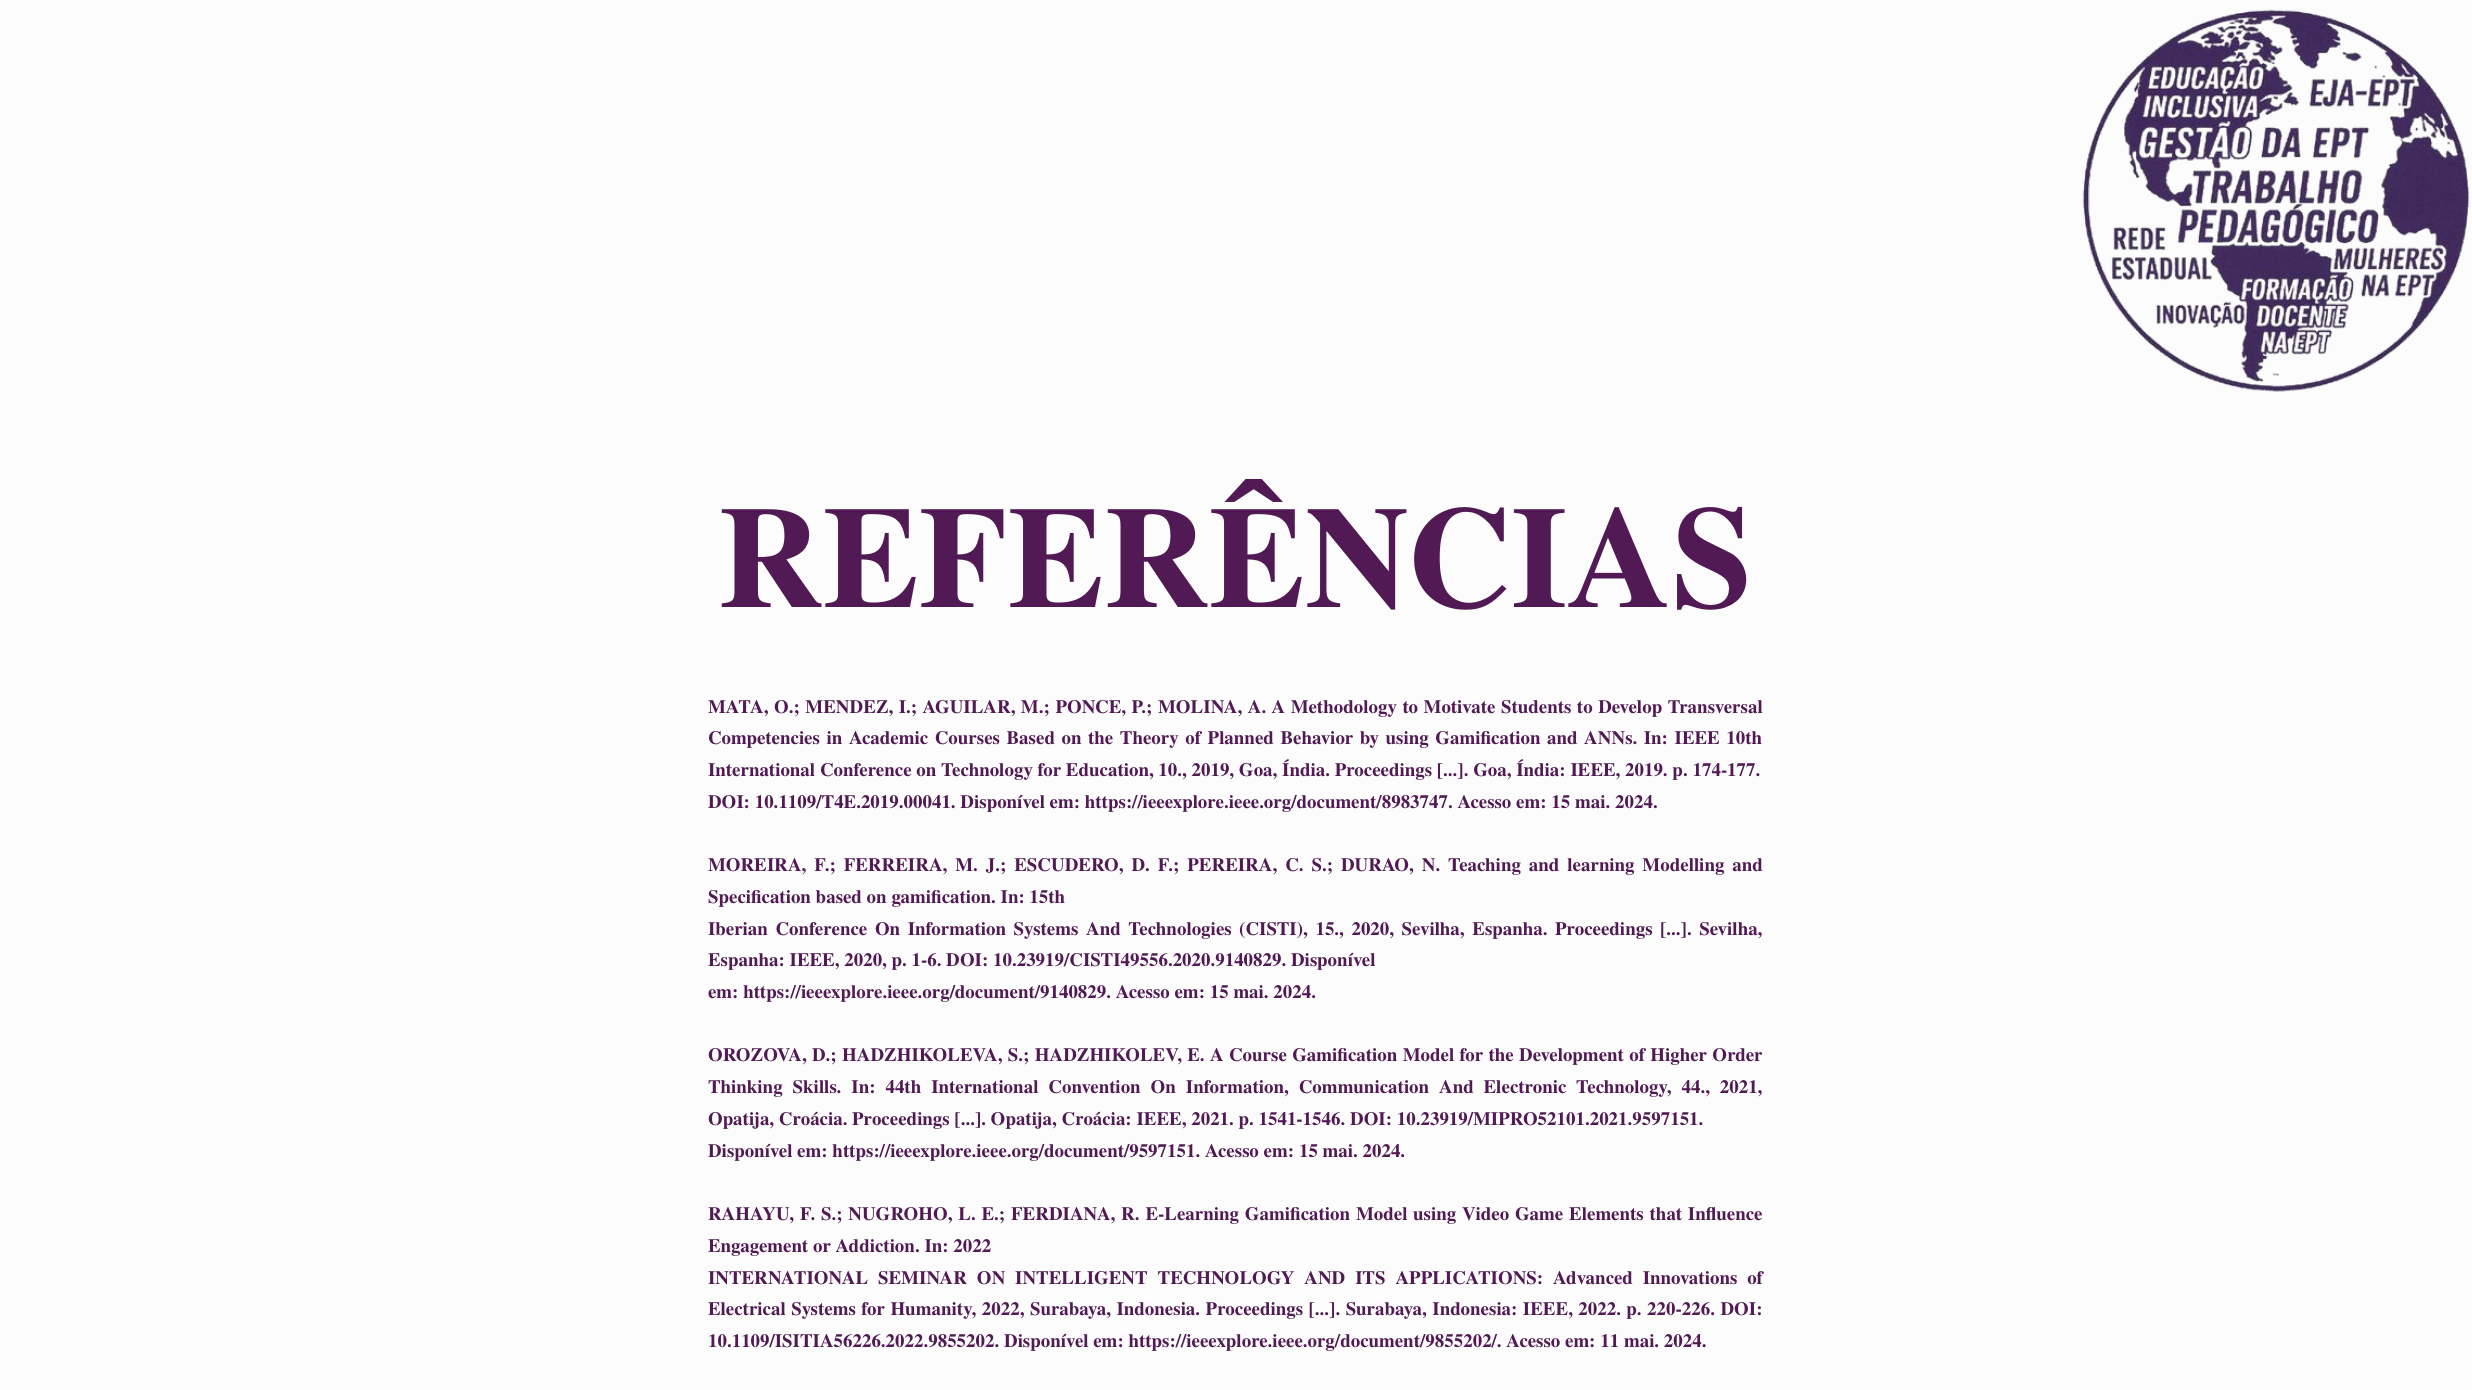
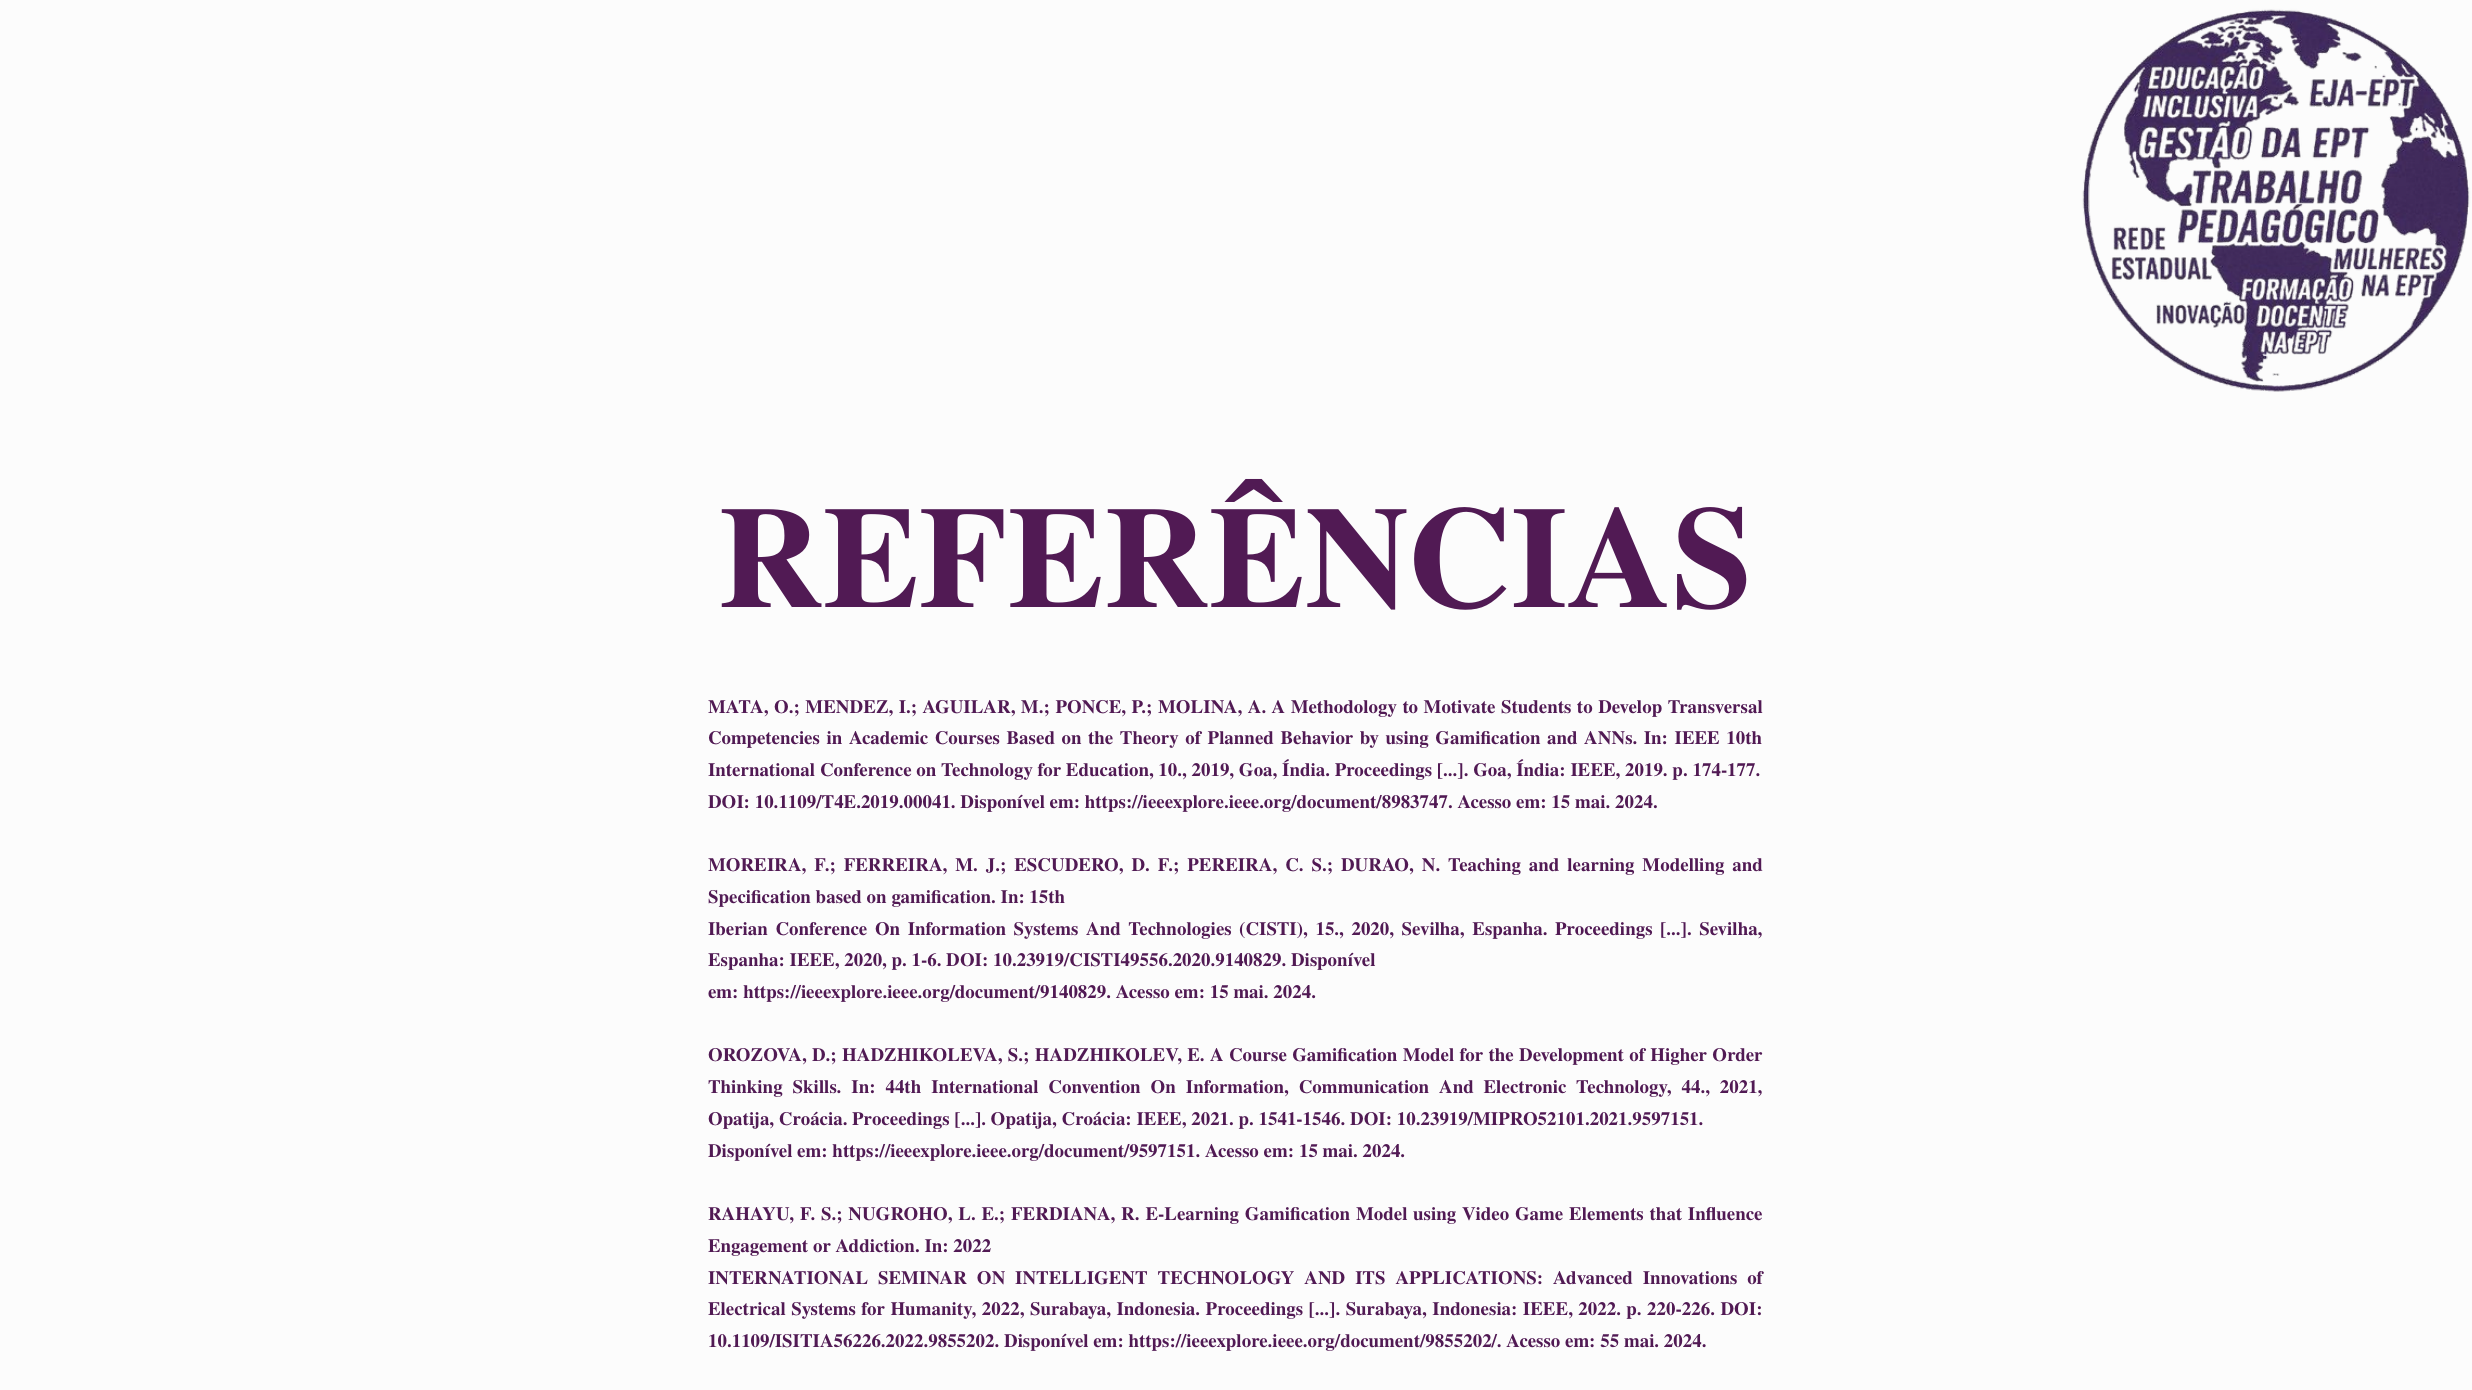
11: 11 -> 55 (1610, 1342)
